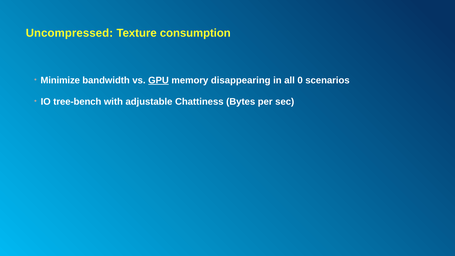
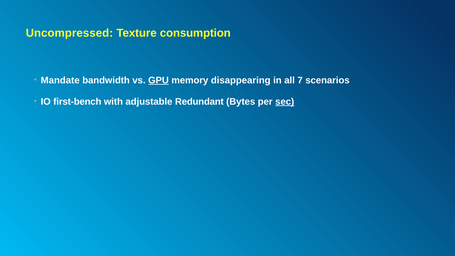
Minimize: Minimize -> Mandate (60, 80)
0: 0 -> 7 (300, 80)
tree-bench: tree-bench -> first-bench (77, 102)
Chattiness: Chattiness -> Redundant (199, 102)
sec underline: none -> present (285, 102)
